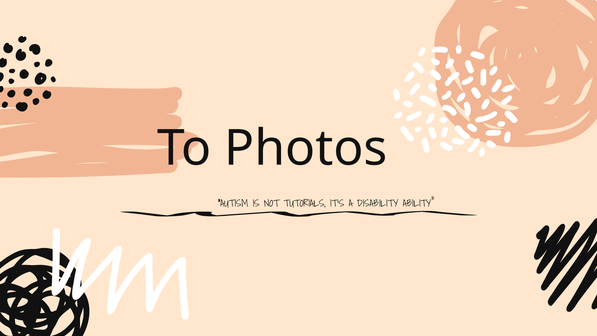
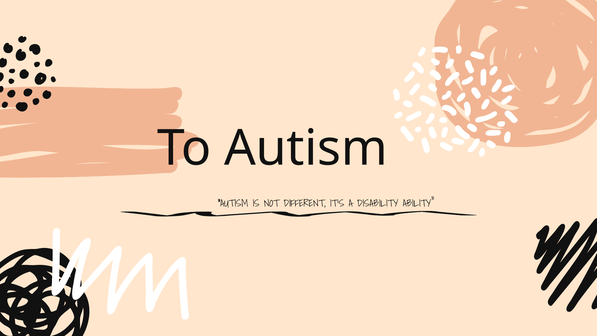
To Photos: Photos -> Autism (306, 148)
TUTORIALS: TUTORIALS -> DIFFERENT (304, 204)
